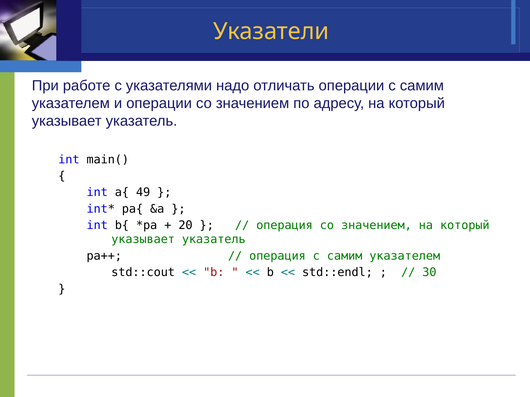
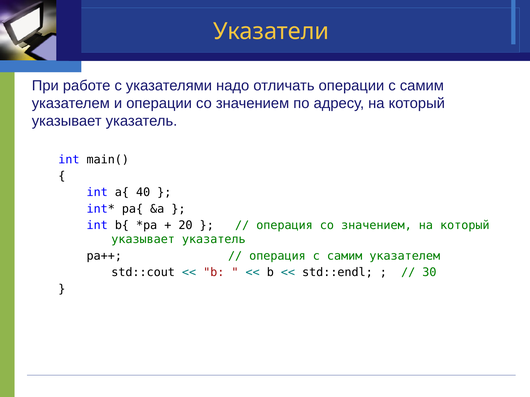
49: 49 -> 40 (143, 193)
